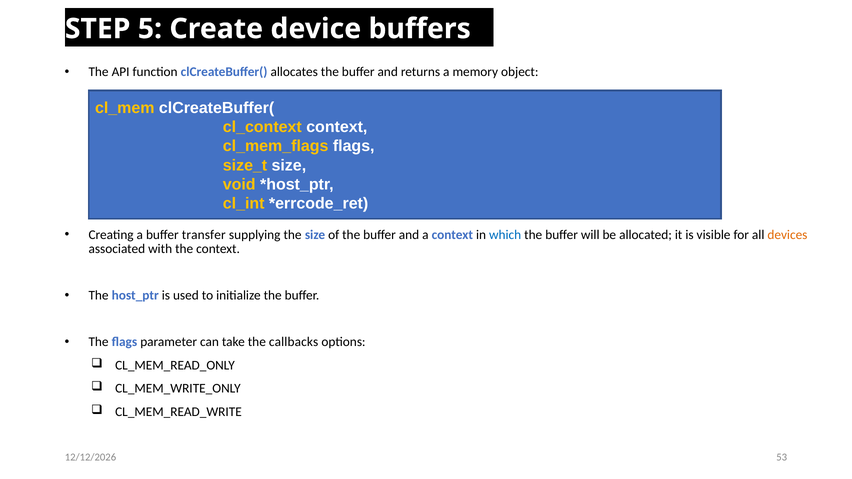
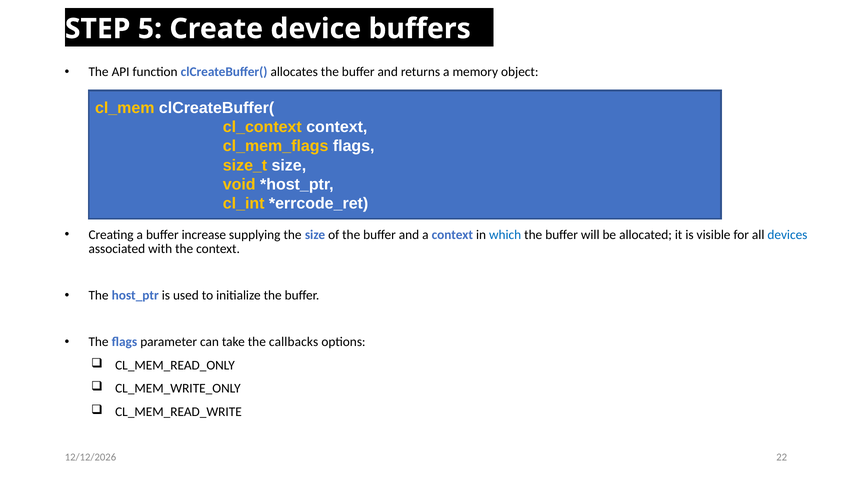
transfer: transfer -> increase (204, 235)
devices colour: orange -> blue (787, 235)
53: 53 -> 22 (782, 458)
